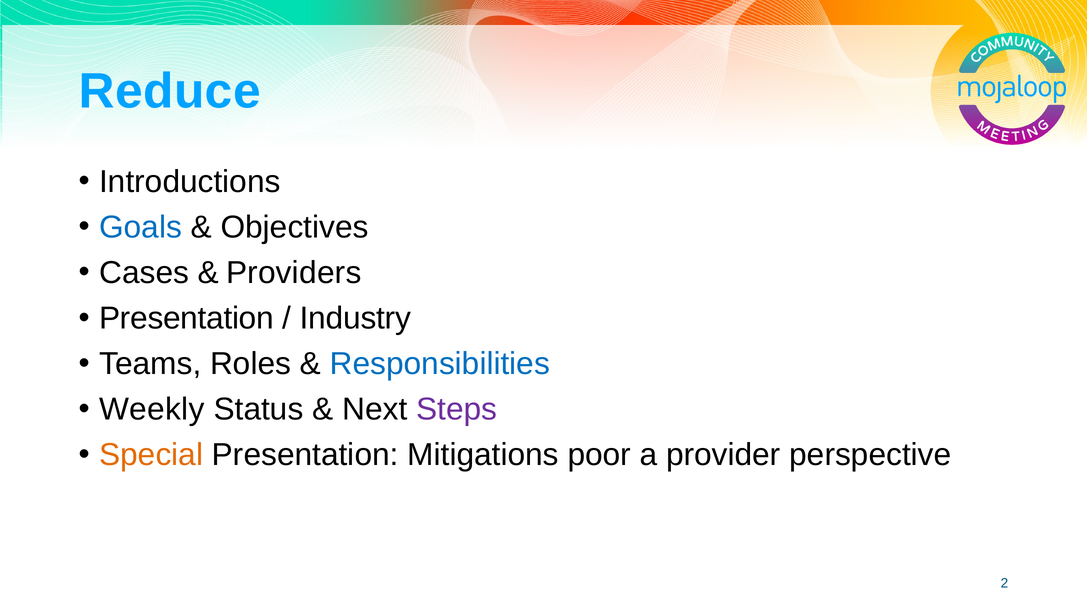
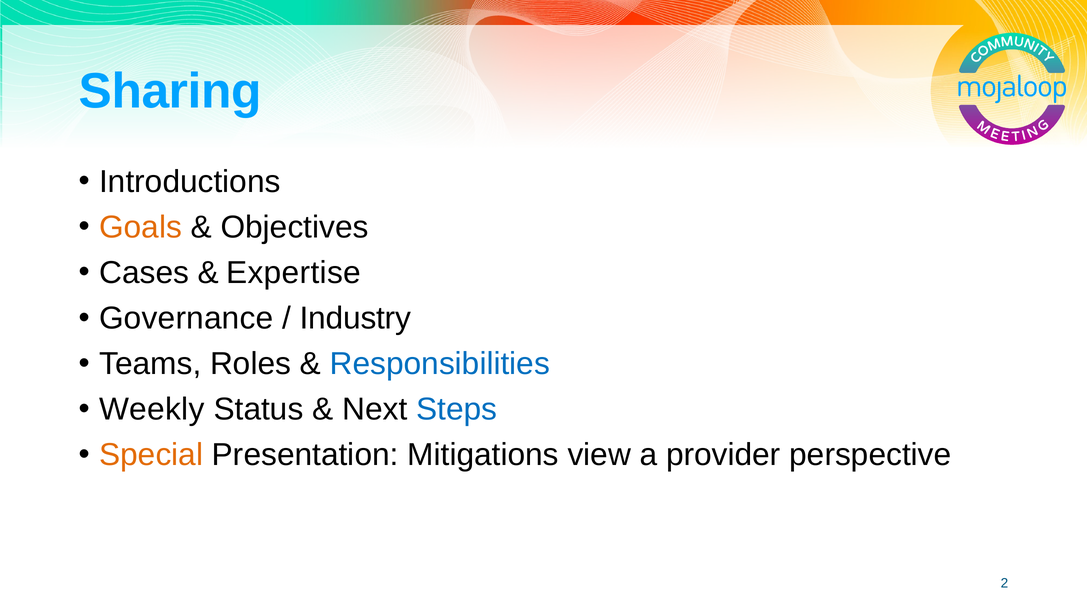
Reduce: Reduce -> Sharing (170, 91)
Goals colour: blue -> orange (141, 227)
Providers: Providers -> Expertise (294, 273)
Presentation: Presentation -> Governance (186, 318)
Steps colour: purple -> blue (457, 410)
poor: poor -> view (599, 455)
